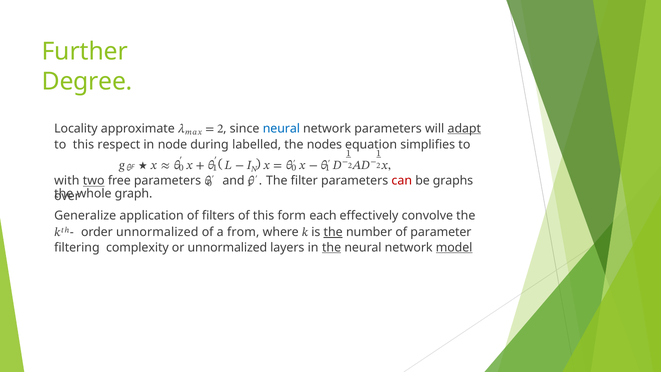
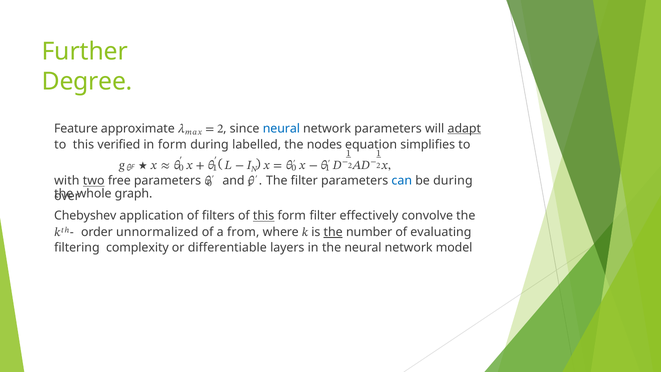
Locality: Locality -> Feature (76, 128)
respect: respect -> verified (119, 145)
in node: node -> form (172, 145)
can colour: red -> blue (402, 181)
be graphs: graphs -> during (453, 181)
Generalize: Generalize -> Chebyshev (85, 216)
this underline: none -> present (264, 216)
form each: each -> filter (323, 216)
parameter: parameter -> evaluating (441, 232)
or unnormalized: unnormalized -> differentiable (227, 247)
the underline: present -> none (332, 247)
model underline: present -> none (454, 247)
